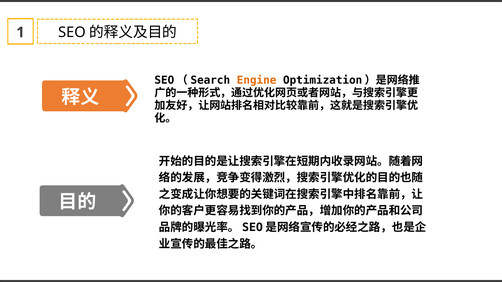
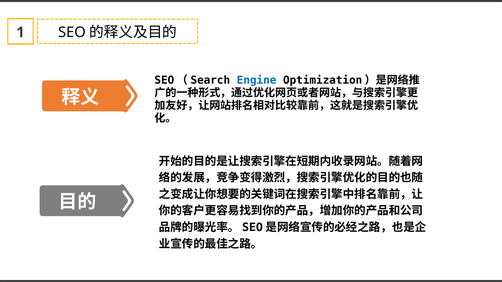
Engine colour: orange -> blue (257, 80)
